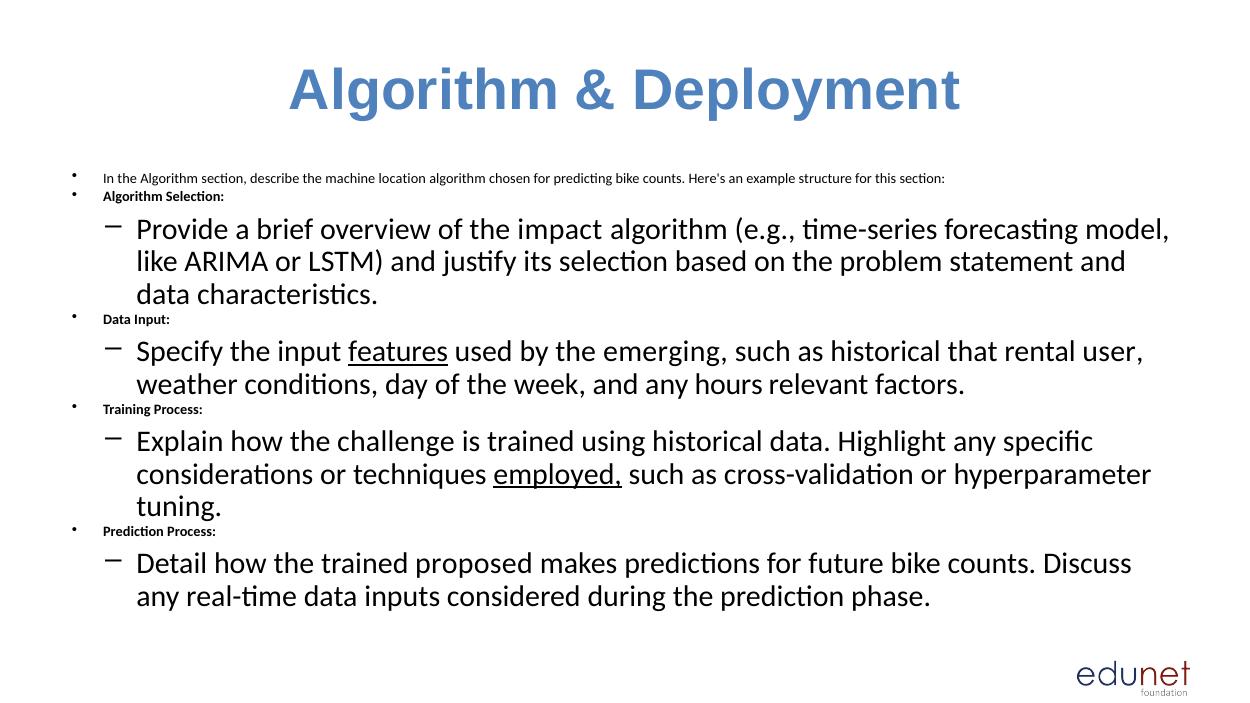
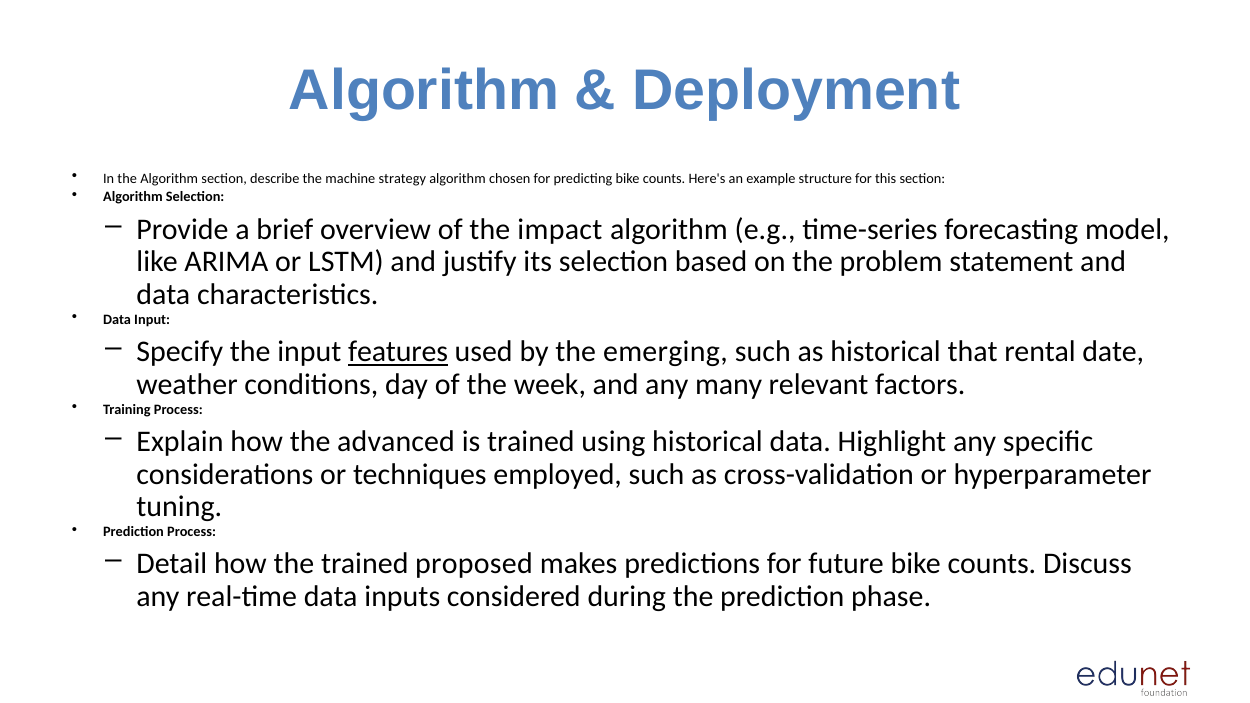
location: location -> strategy (402, 178)
user: user -> date (1113, 352)
hours: hours -> many (729, 384)
challenge: challenge -> advanced (396, 442)
employed underline: present -> none (558, 474)
